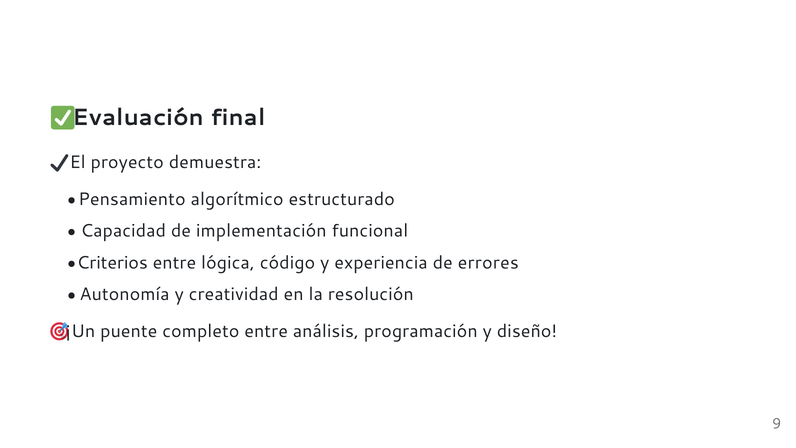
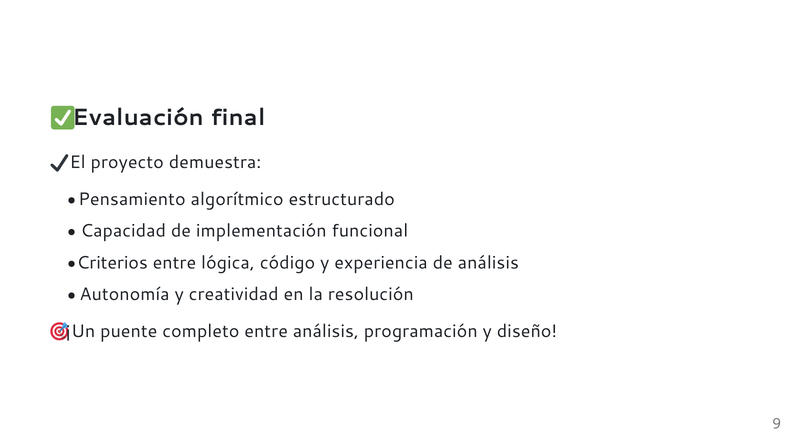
de errores: errores -> análisis (488, 262)
